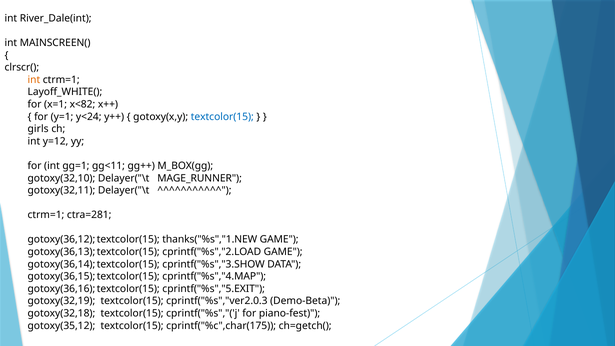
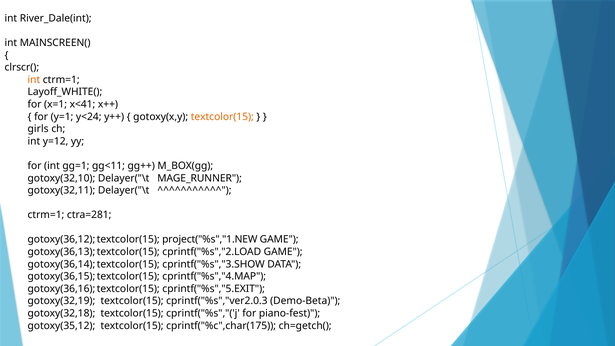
x<82: x<82 -> x<41 (82, 104)
textcolor(15 colour: blue -> orange (222, 117)
thanks("%s","1.NEW: thanks("%s","1.NEW -> project("%s","1.NEW (210, 240)
